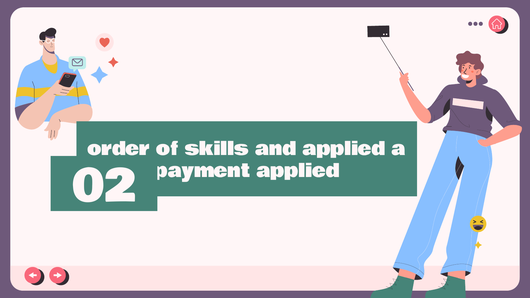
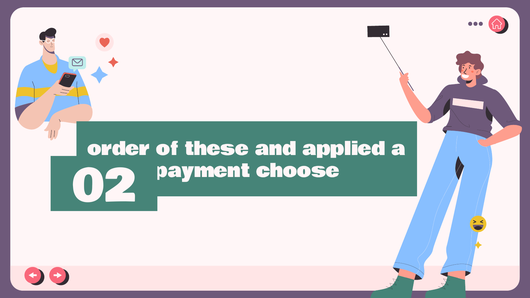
skills: skills -> these (217, 149)
payment applied: applied -> choose (298, 171)
